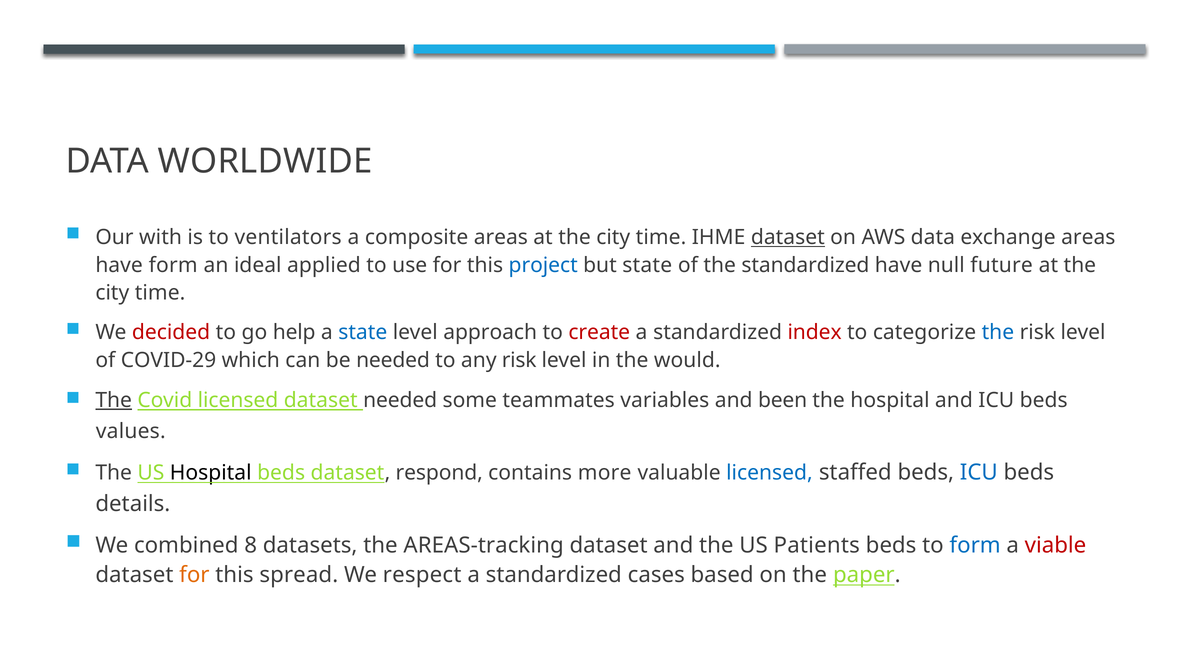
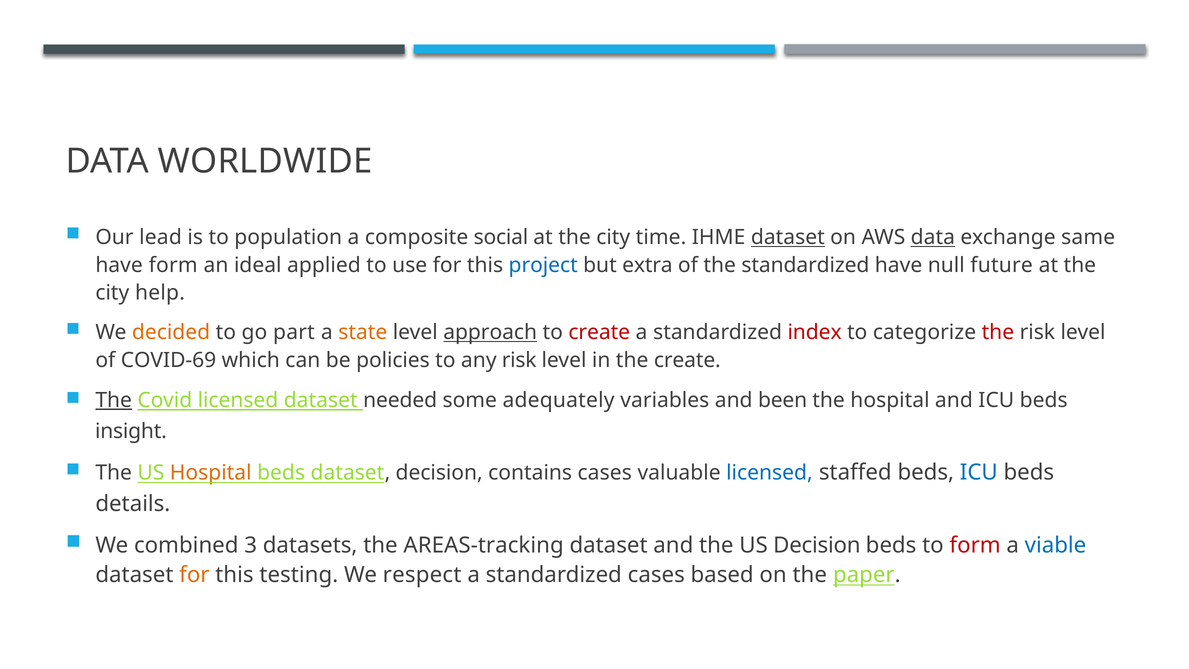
with: with -> lead (160, 237)
ventilators: ventilators -> population (288, 237)
composite areas: areas -> social (501, 237)
data underline: none -> present (933, 237)
exchange areas: areas -> same (1088, 237)
but state: state -> extra (647, 265)
time: time -> help (160, 293)
decided colour: red -> orange (171, 332)
help: help -> part (294, 332)
state colour: blue -> orange (363, 332)
approach underline: none -> present (490, 332)
the colour: blue -> red (998, 332)
COVID-29: COVID-29 -> COVID-69 (169, 360)
be needed: needed -> policies (393, 360)
the would: would -> create (687, 360)
teammates: teammates -> adequately (559, 400)
values: values -> insight (131, 431)
Hospital colour: black -> orange (211, 473)
dataset respond: respond -> decision (439, 473)
contains more: more -> cases (605, 473)
8: 8 -> 3 (251, 545)
US Patients: Patients -> Decision (817, 545)
form colour: blue -> red (975, 545)
viable colour: red -> blue (1056, 545)
spread: spread -> testing (299, 575)
